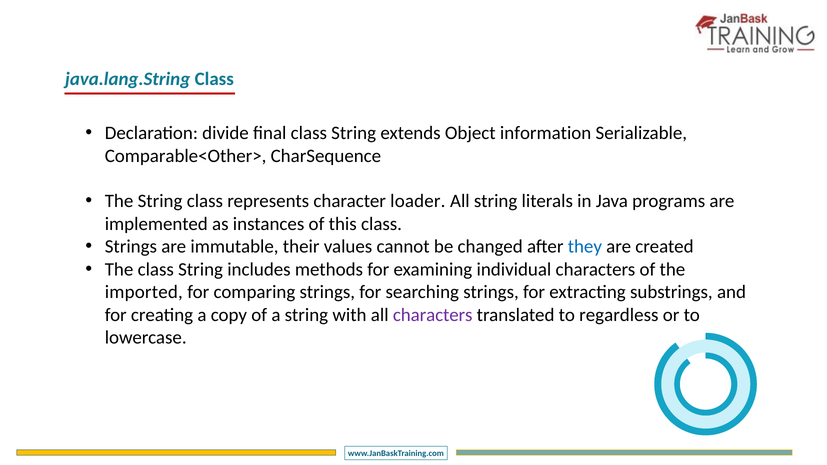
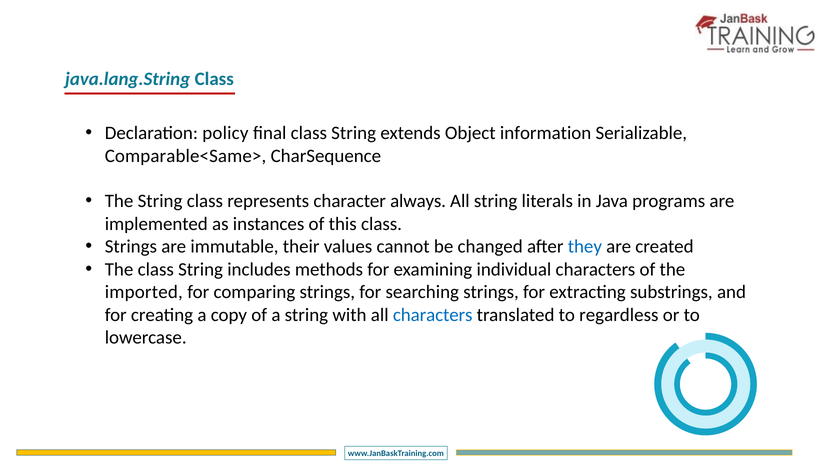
divide: divide -> policy (225, 133)
Comparable<Other>: Comparable<Other> -> Comparable<Same> (186, 156)
loader: loader -> always (418, 201)
characters colour: purple -> blue (433, 315)
